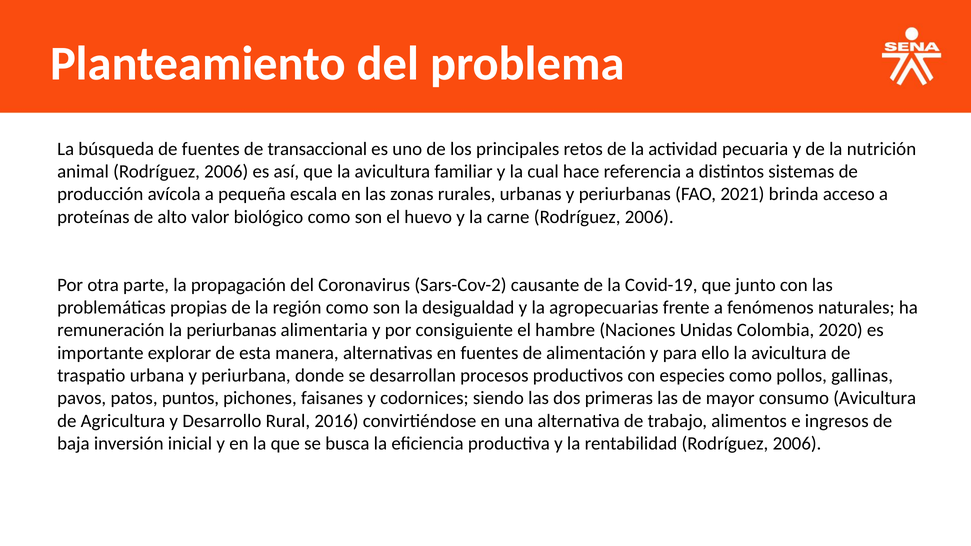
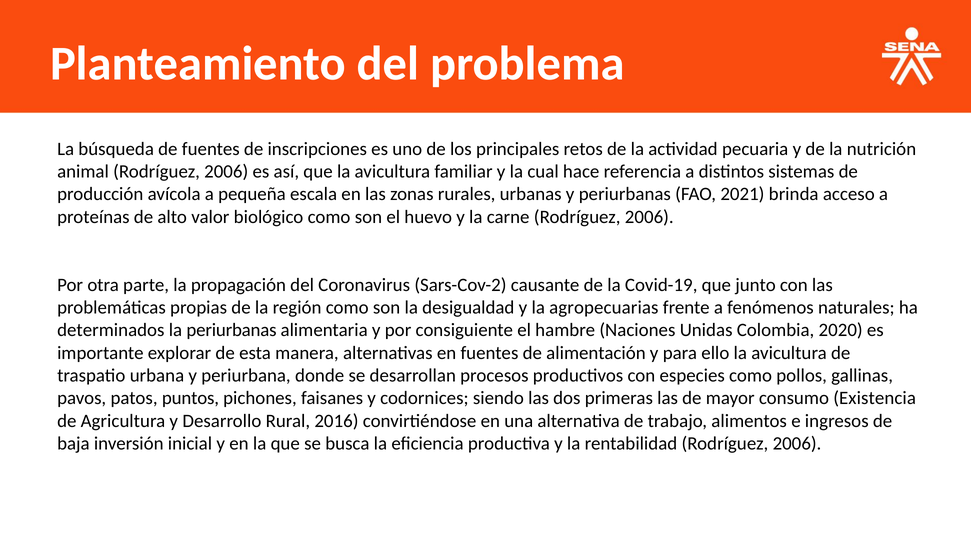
transaccional: transaccional -> inscripciones (317, 149)
remuneración: remuneración -> determinados (111, 330)
consumo Avicultura: Avicultura -> Existencia (875, 398)
